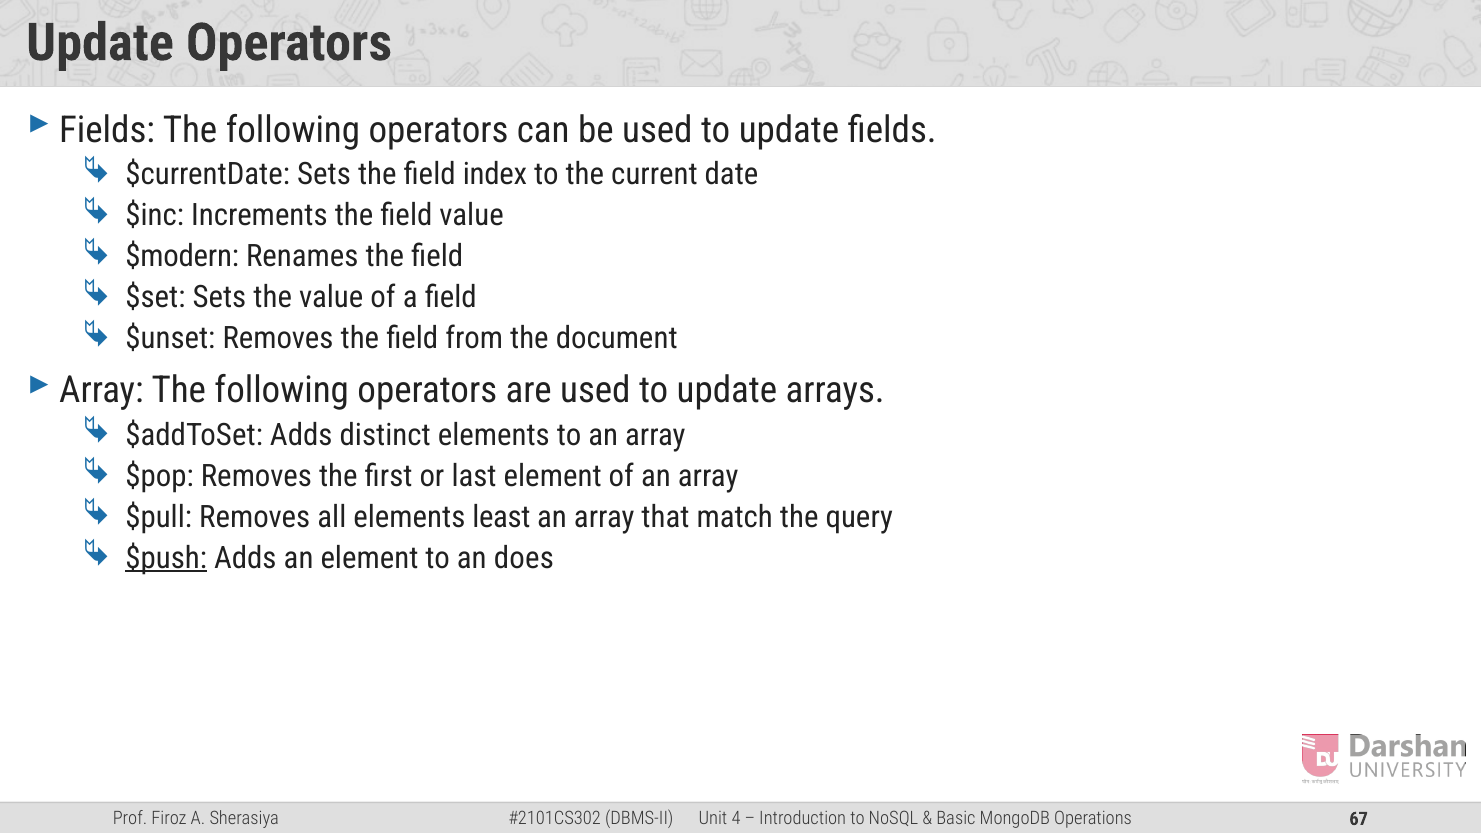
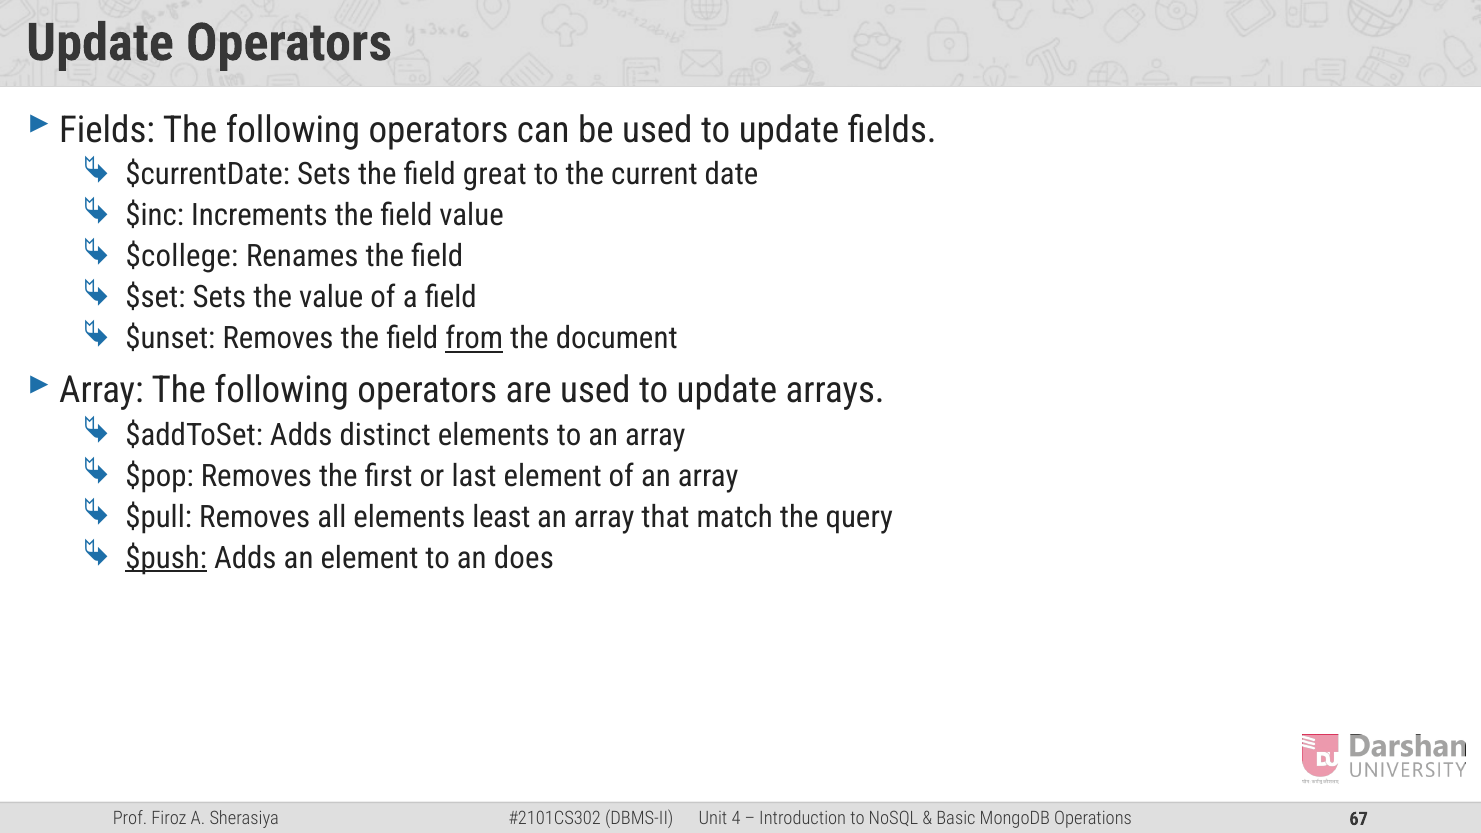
index: index -> great (495, 175)
$modern: $modern -> $college (182, 257)
from underline: none -> present (474, 339)
